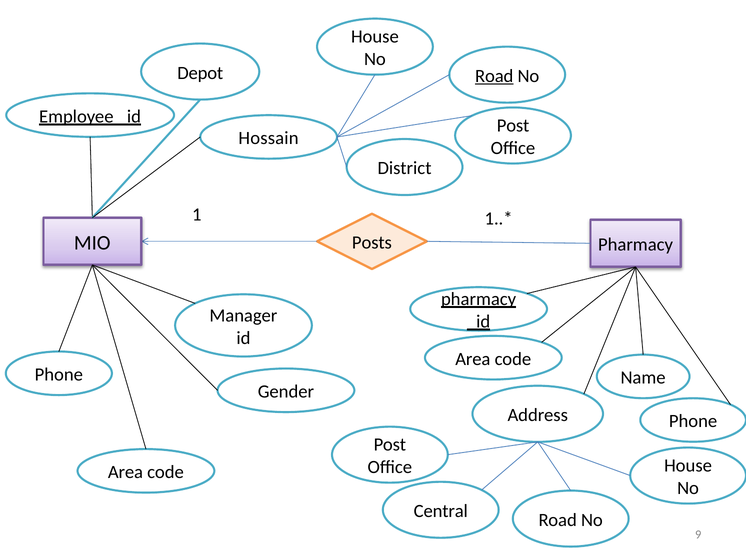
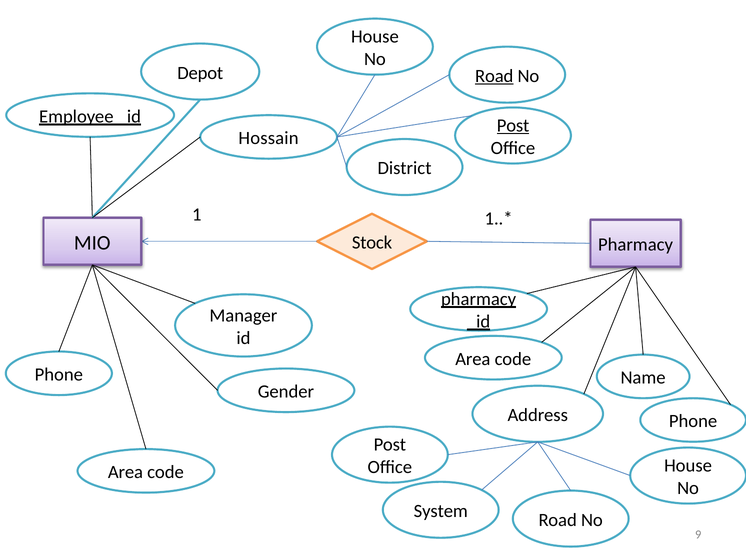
Post underline: none -> present (513, 125)
Posts: Posts -> Stock (372, 242)
Central: Central -> System (441, 511)
